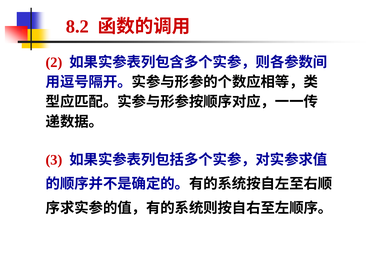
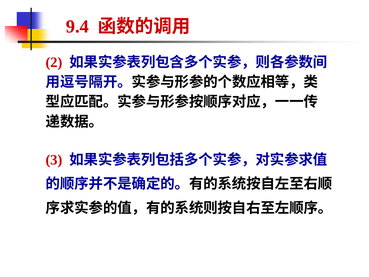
8.2: 8.2 -> 9.4 (77, 26)
